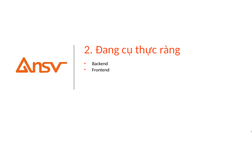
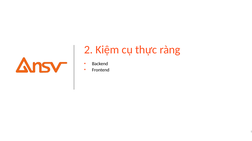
Đang: Đang -> Kiệm (107, 50)
